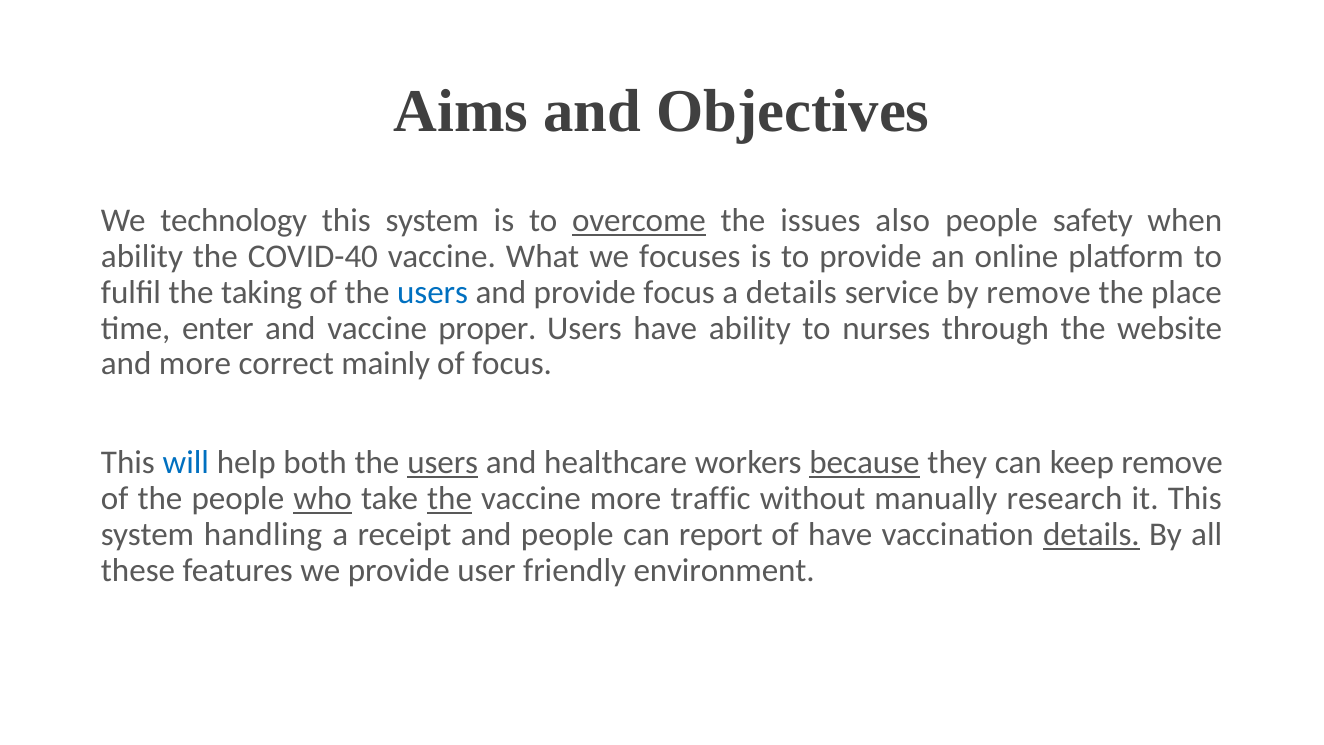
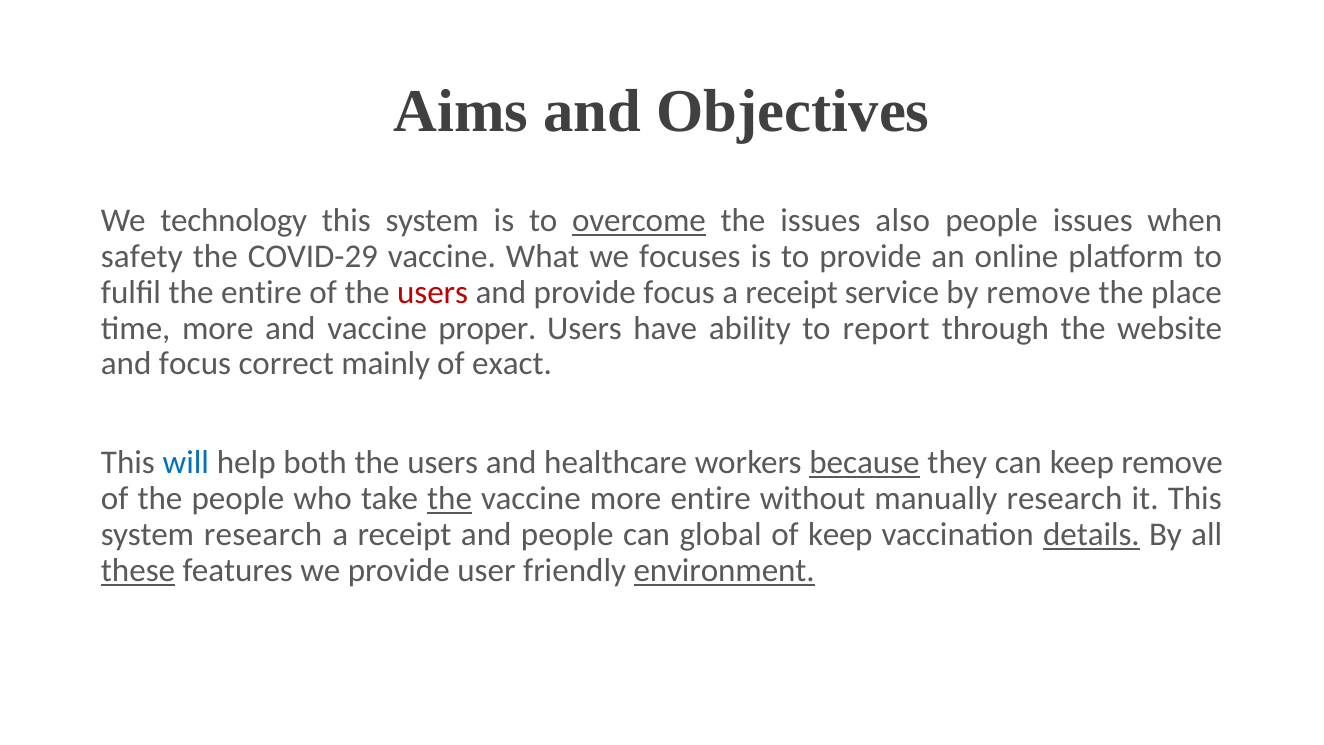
people safety: safety -> issues (1093, 221)
ability: ability -> safety (142, 257)
COVID-40: COVID-40 -> COVID-29 (313, 257)
the taking: taking -> entire (261, 292)
users colour: blue -> red (433, 292)
details: details -> receipt (792, 292)
time enter: enter -> more (218, 328)
nurses: nurses -> report (886, 328)
and more: more -> focus (195, 364)
of focus: focus -> exact (512, 364)
users underline: present -> none (443, 463)
who underline: present -> none (323, 499)
more traffic: traffic -> entire (711, 499)
system handling: handling -> research (263, 534)
report: report -> global (721, 534)
of have: have -> keep (840, 534)
these underline: none -> present (138, 570)
environment underline: none -> present (724, 570)
